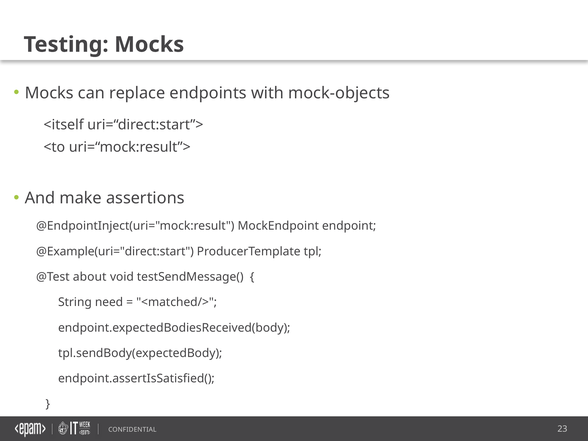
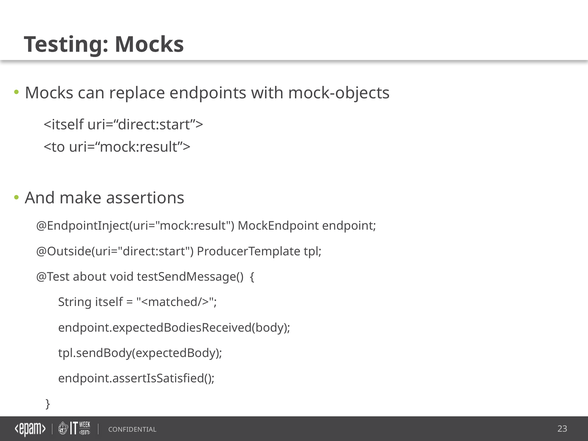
@Example(uri="direct:start: @Example(uri="direct:start -> @Outside(uri="direct:start (115, 251)
need: need -> itself (109, 302)
